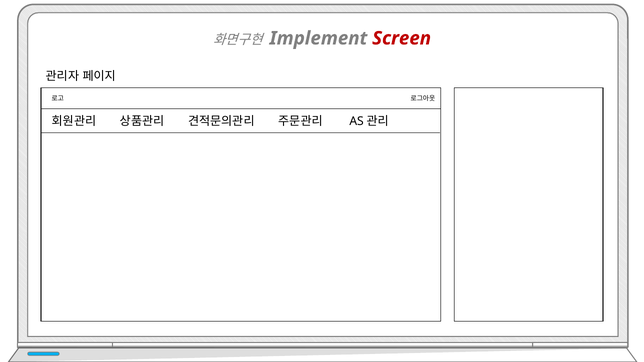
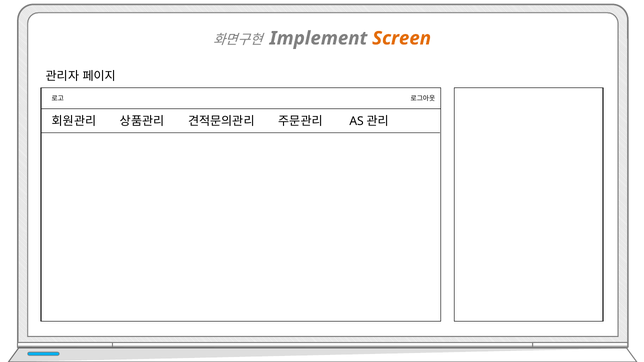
Screen colour: red -> orange (402, 38)
